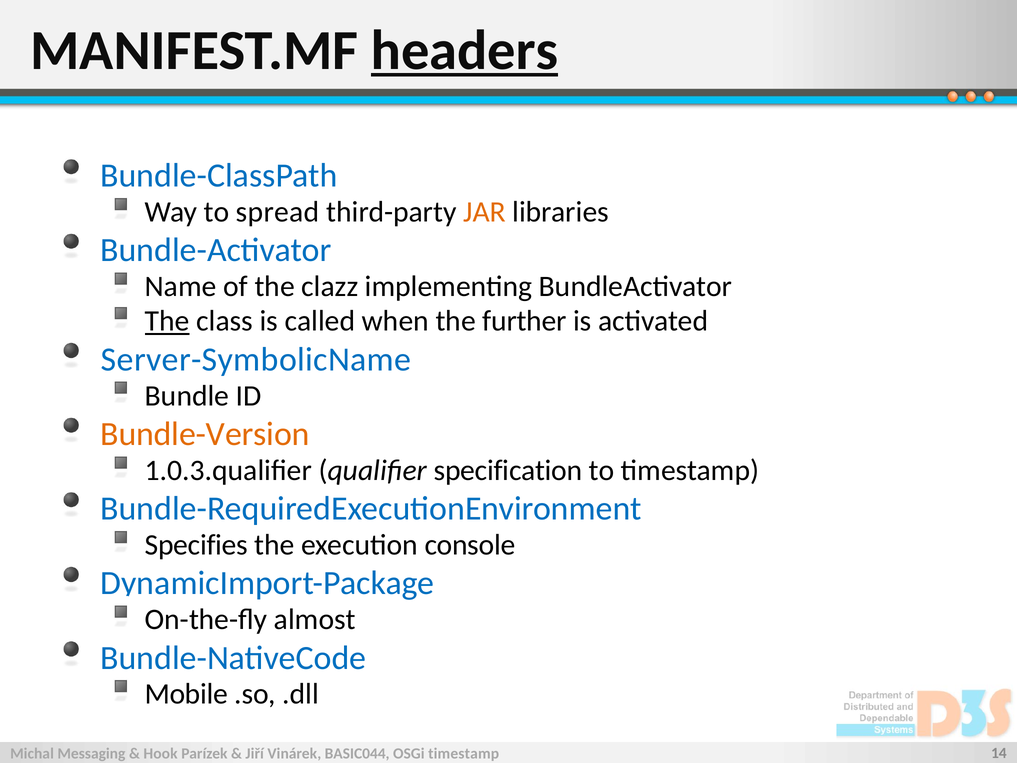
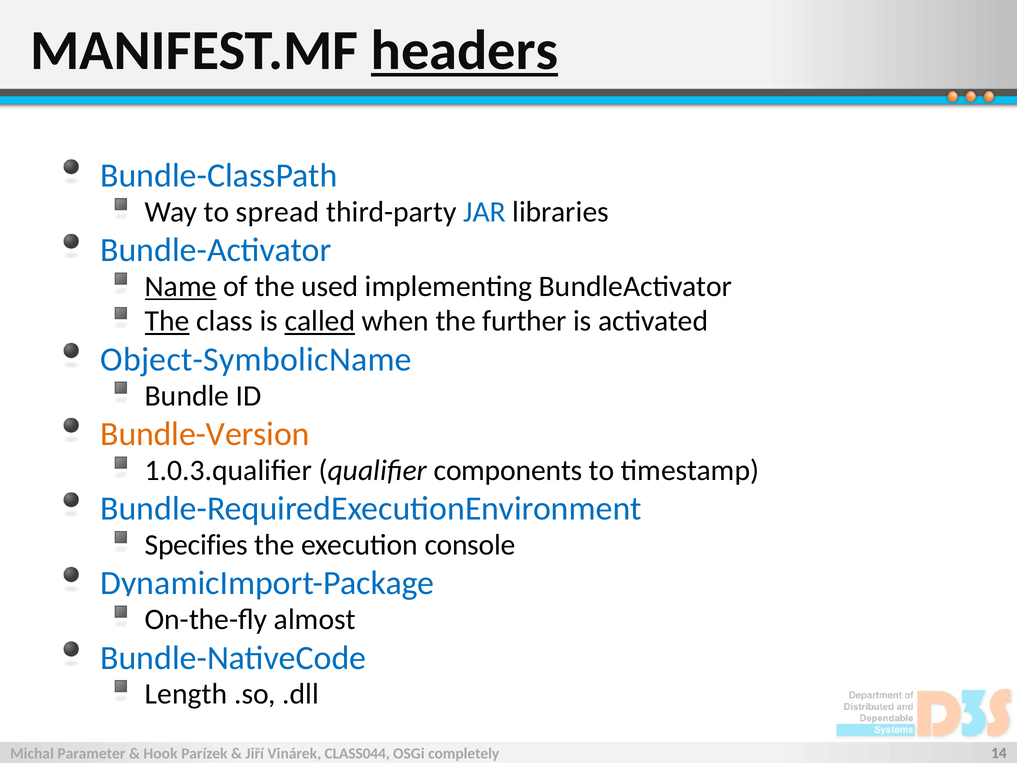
JAR colour: orange -> blue (485, 212)
Name underline: none -> present (181, 286)
clazz: clazz -> used (330, 286)
called underline: none -> present (320, 321)
Server-SymbolicName: Server-SymbolicName -> Object-SymbolicName (256, 359)
specification: specification -> components (508, 470)
Mobile: Mobile -> Length (186, 694)
Messaging: Messaging -> Parameter (91, 753)
BASIC044: BASIC044 -> CLASS044 (357, 753)
OSGi timestamp: timestamp -> completely (464, 753)
